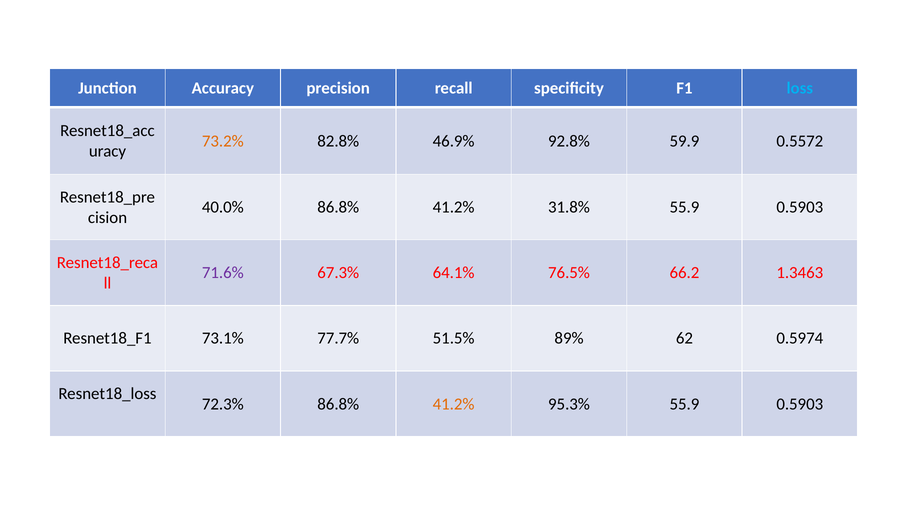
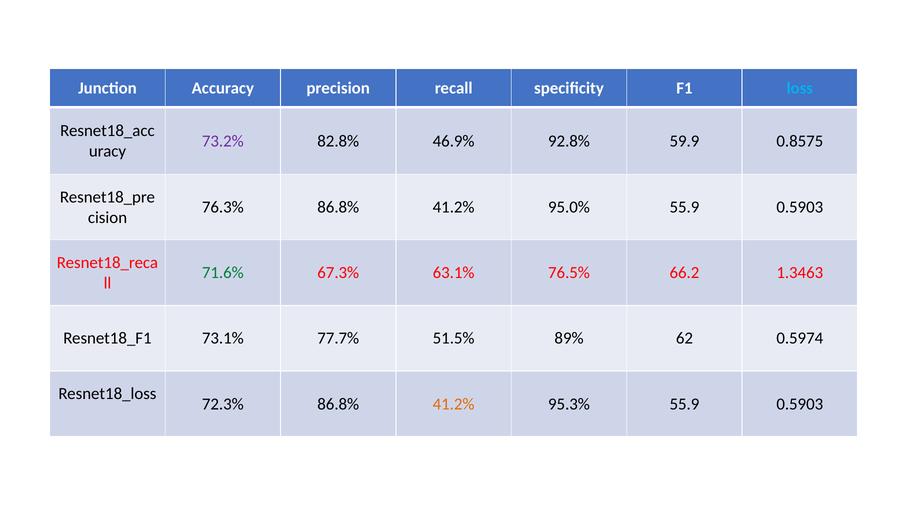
73.2% colour: orange -> purple (223, 141)
0.5572: 0.5572 -> 0.8575 (800, 141)
40.0%: 40.0% -> 76.3% (223, 207)
31.8%: 31.8% -> 95.0% (569, 207)
71.6% colour: purple -> green (223, 272)
64.1%: 64.1% -> 63.1% (454, 272)
